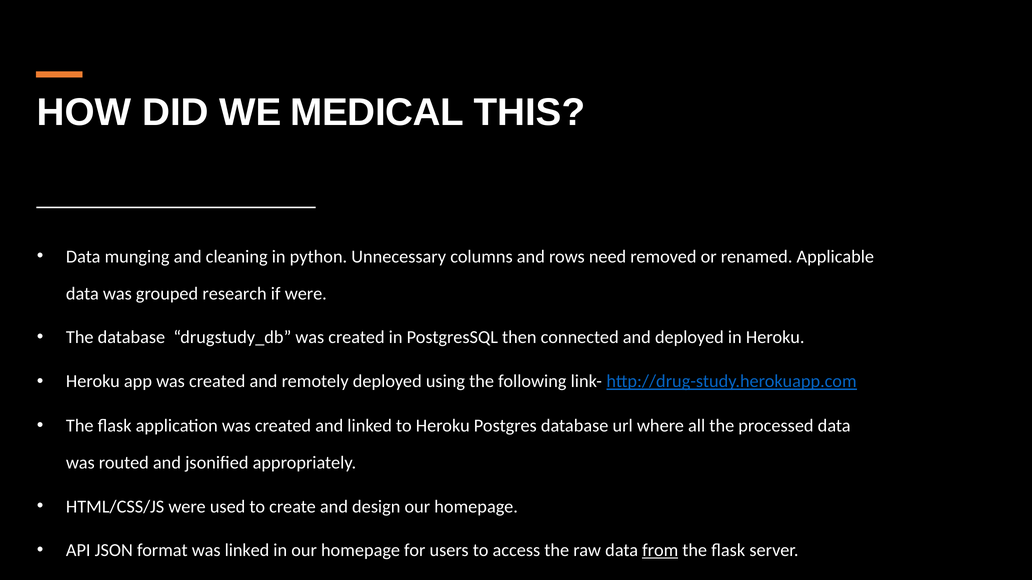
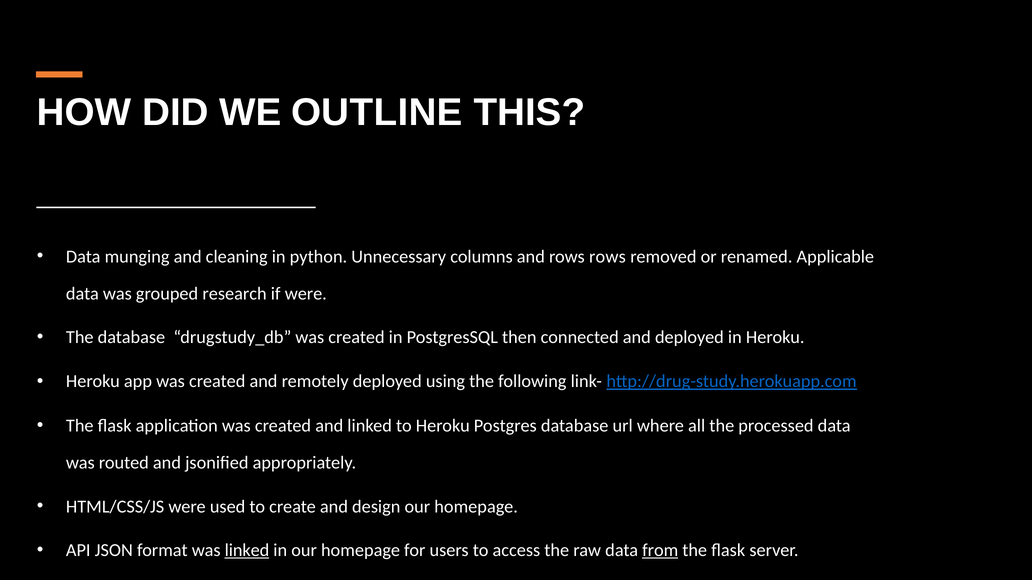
MEDICAL: MEDICAL -> OUTLINE (377, 113)
rows need: need -> rows (607, 257)
linked underline: none -> present (247, 551)
